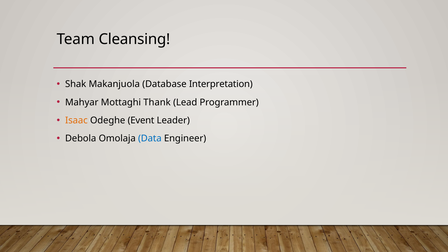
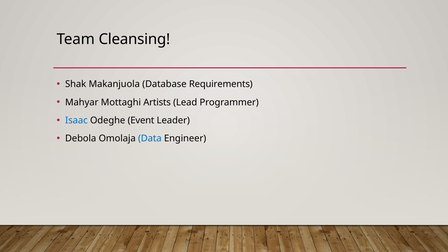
Interpretation: Interpretation -> Requirements (221, 84)
Thank: Thank -> Artists (157, 102)
Isaac colour: orange -> blue (76, 120)
